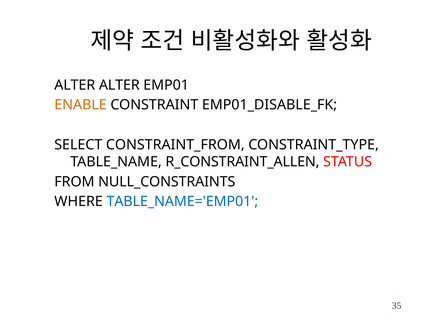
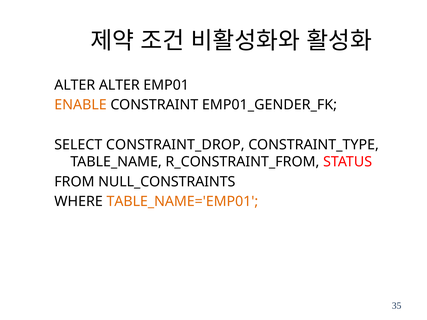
EMP01_DISABLE_FK: EMP01_DISABLE_FK -> EMP01_GENDER_FK (270, 105)
CONSTRAINT_FROM: CONSTRAINT_FROM -> CONSTRAINT_DROP (175, 145)
R_CONSTRAINT_ALLEN: R_CONSTRAINT_ALLEN -> R_CONSTRAINT_FROM (242, 162)
TABLE_NAME='EMP01 colour: blue -> orange (182, 202)
